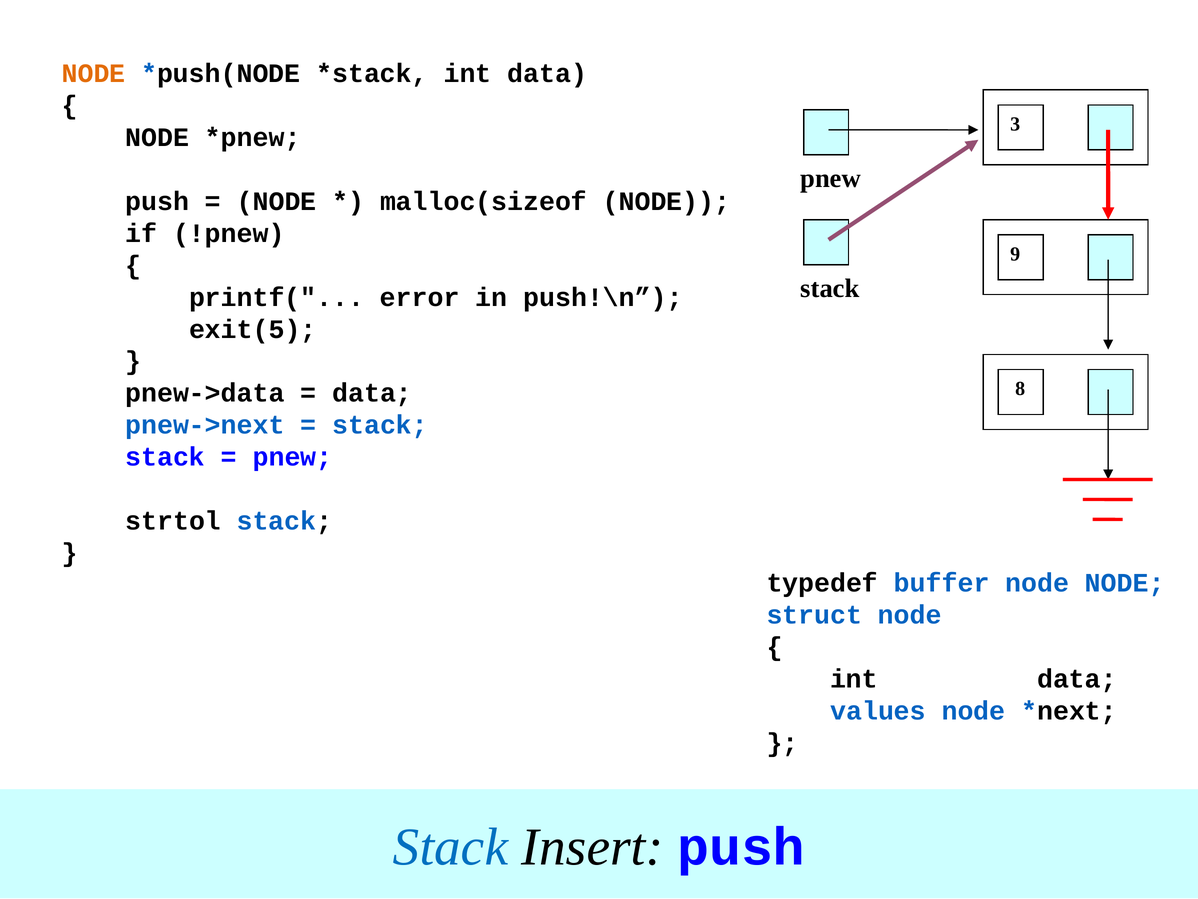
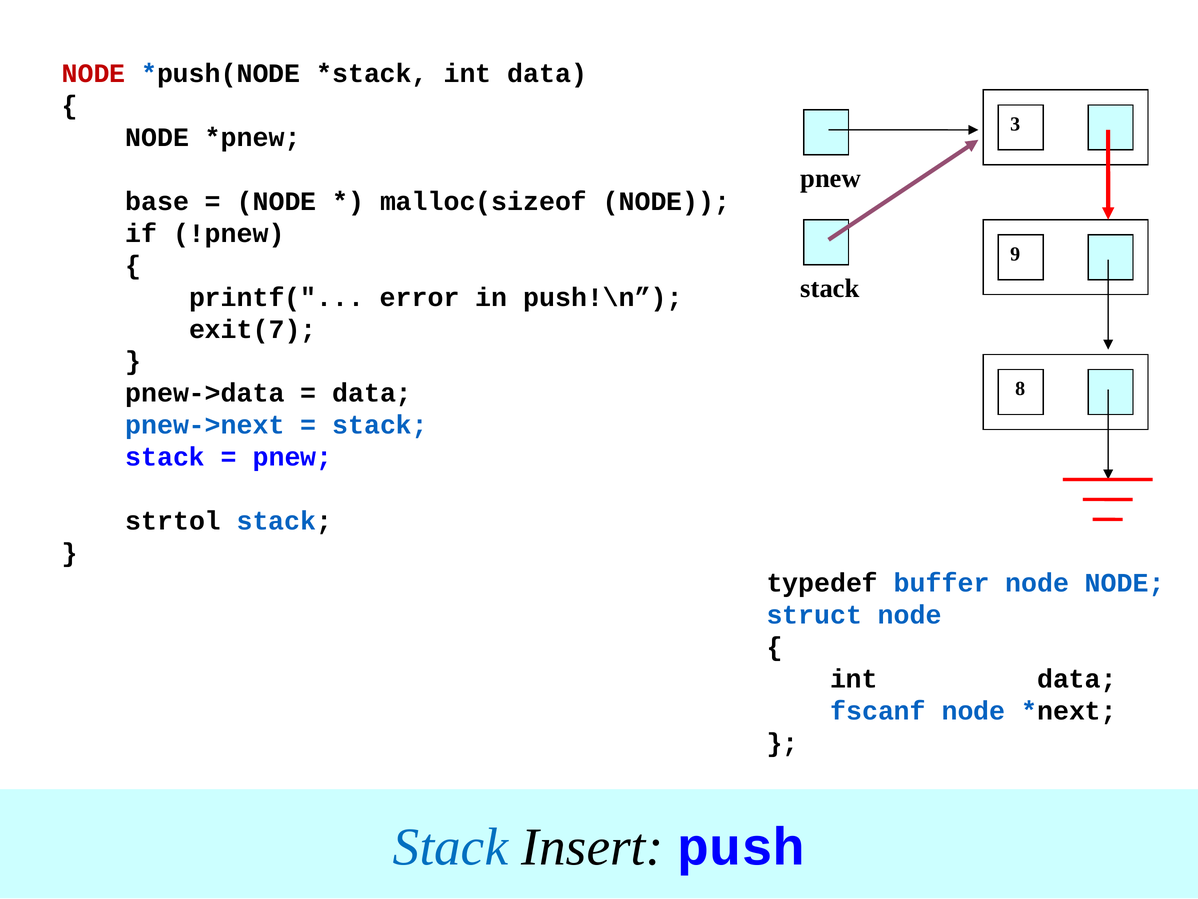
NODE colour: orange -> red (94, 74)
push: push -> base (157, 201)
exit(5: exit(5 -> exit(7 (253, 329)
values: values -> fscanf (878, 710)
